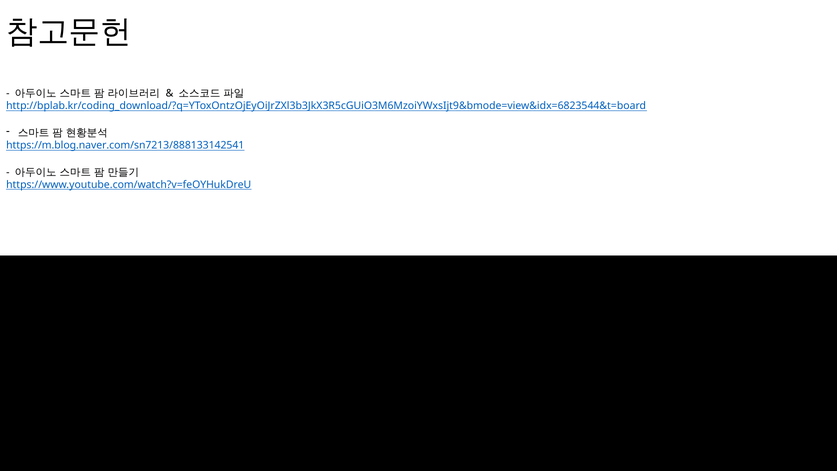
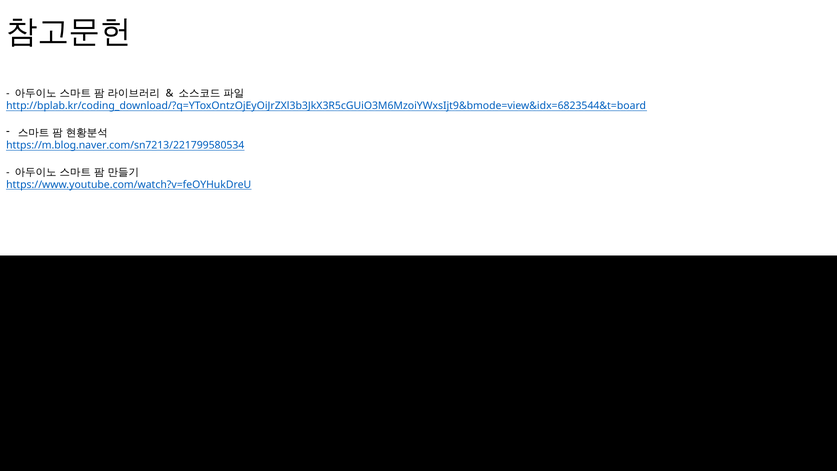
https://m.blog.naver.com/sn7213/888133142541: https://m.blog.naver.com/sn7213/888133142541 -> https://m.blog.naver.com/sn7213/221799580534 (125, 145)
